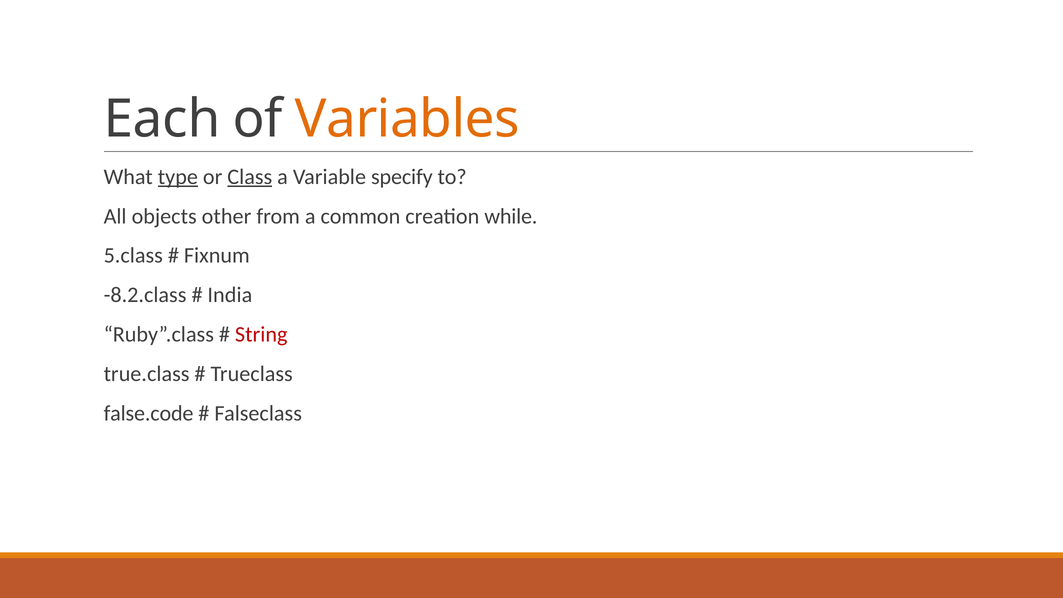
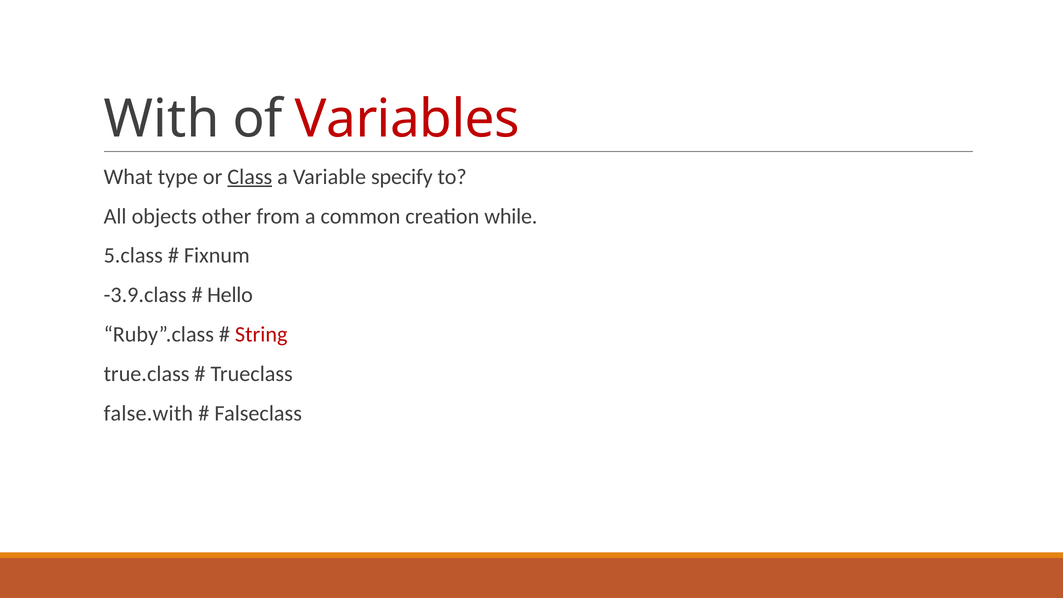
Each: Each -> With (162, 119)
Variables colour: orange -> red (407, 119)
type underline: present -> none (178, 177)
-8.2.class: -8.2.class -> -3.9.class (145, 295)
India: India -> Hello (230, 295)
false.code: false.code -> false.with (148, 413)
